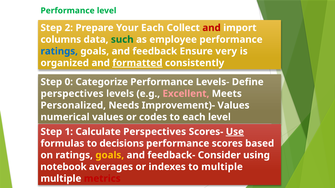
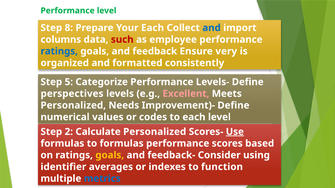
2: 2 -> 8 (69, 28)
and colour: red -> blue (212, 28)
such colour: green -> red (122, 40)
formatted underline: present -> none (137, 63)
0: 0 -> 5 (69, 82)
Improvement)- Values: Values -> Define (233, 106)
1: 1 -> 2 (69, 132)
Calculate Perspectives: Perspectives -> Personalized (155, 132)
to decisions: decisions -> formulas (122, 144)
notebook: notebook -> identifier (63, 167)
to multiple: multiple -> function (222, 167)
metrics colour: red -> blue (102, 179)
